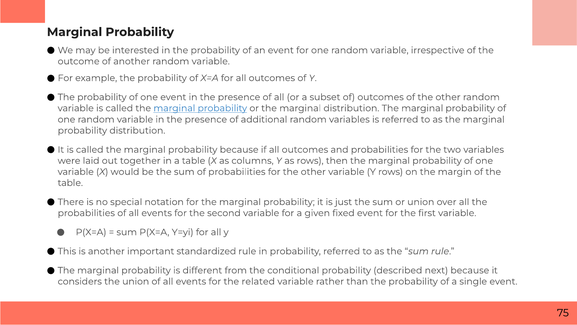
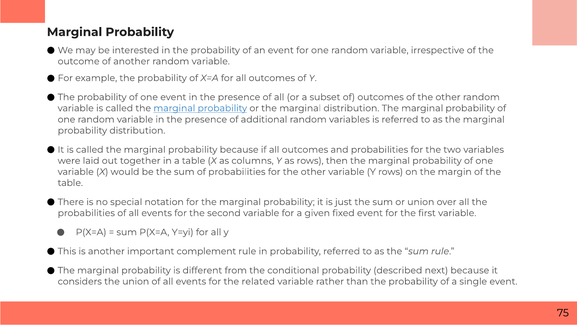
standardized: standardized -> complement (206, 251)
